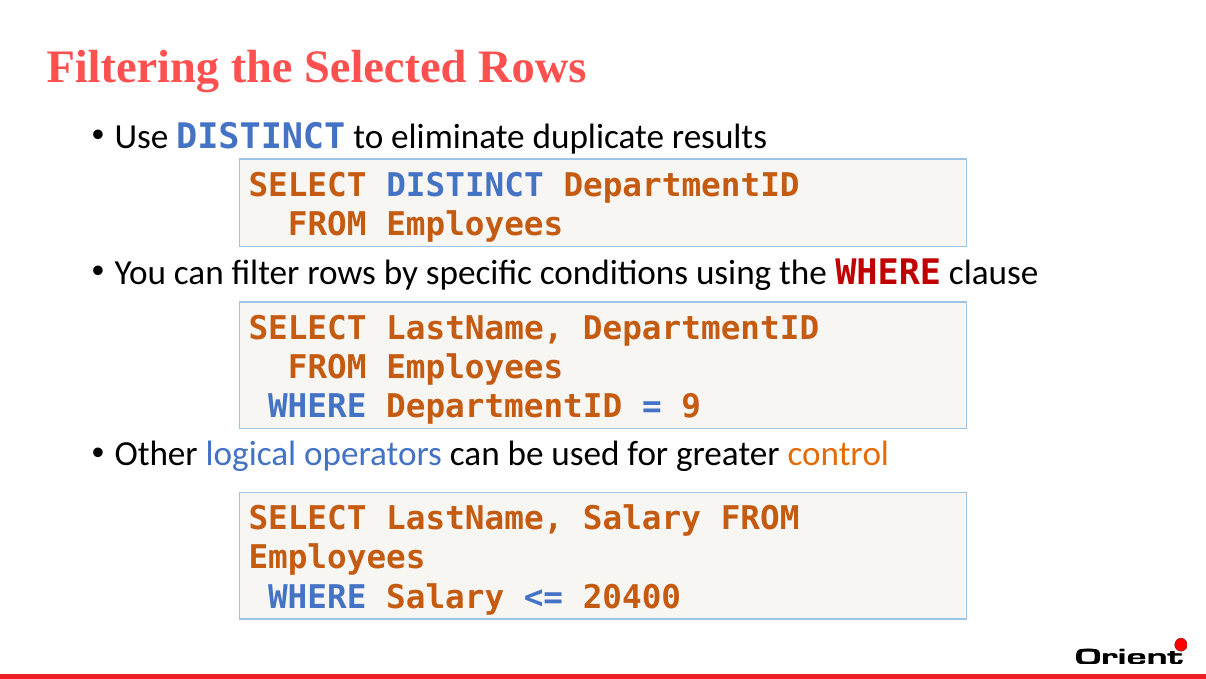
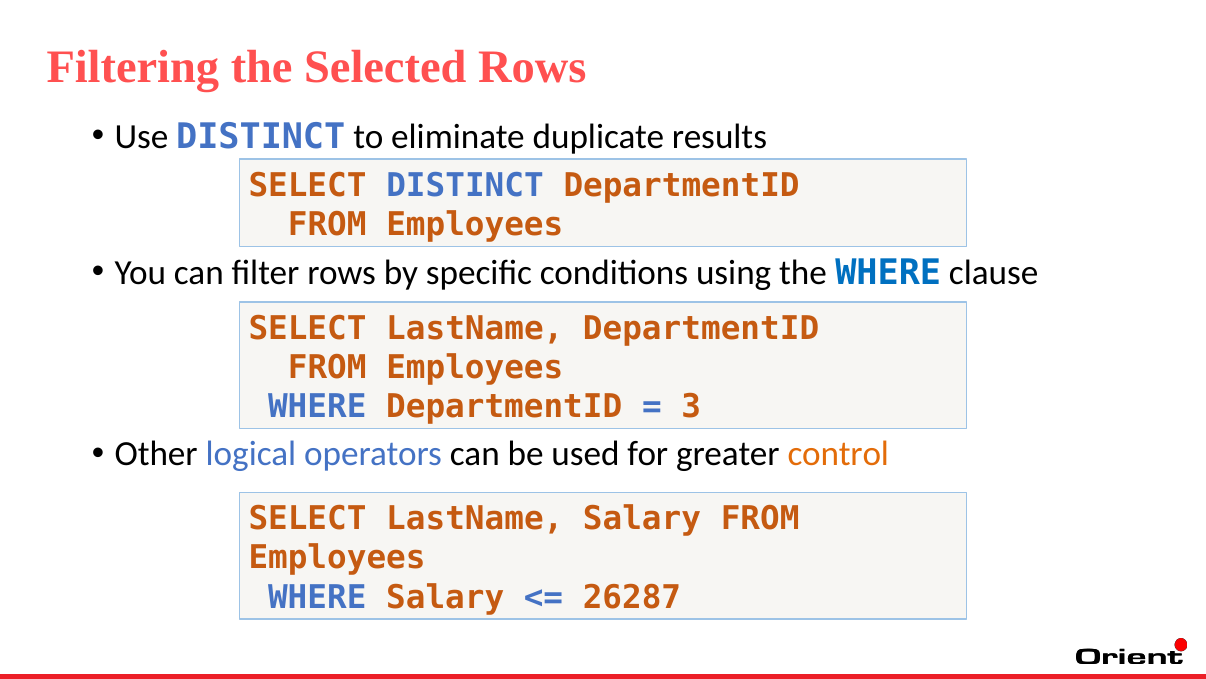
WHERE colour: red -> blue (888, 272)
9: 9 -> 3 (691, 407)
20400: 20400 -> 26287 (632, 597)
